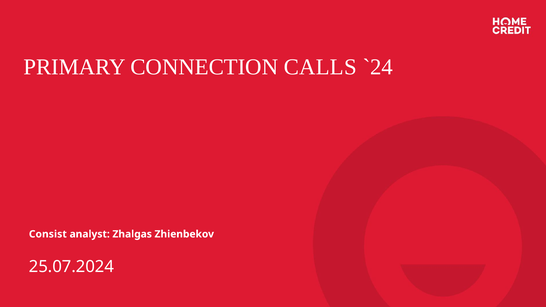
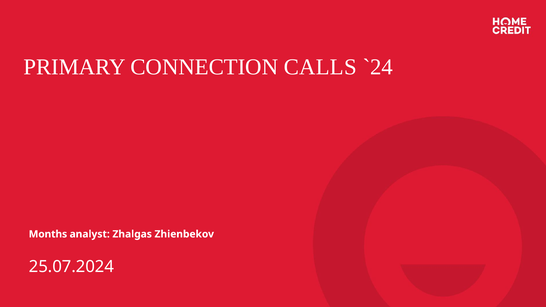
Consist: Consist -> Months (48, 234)
